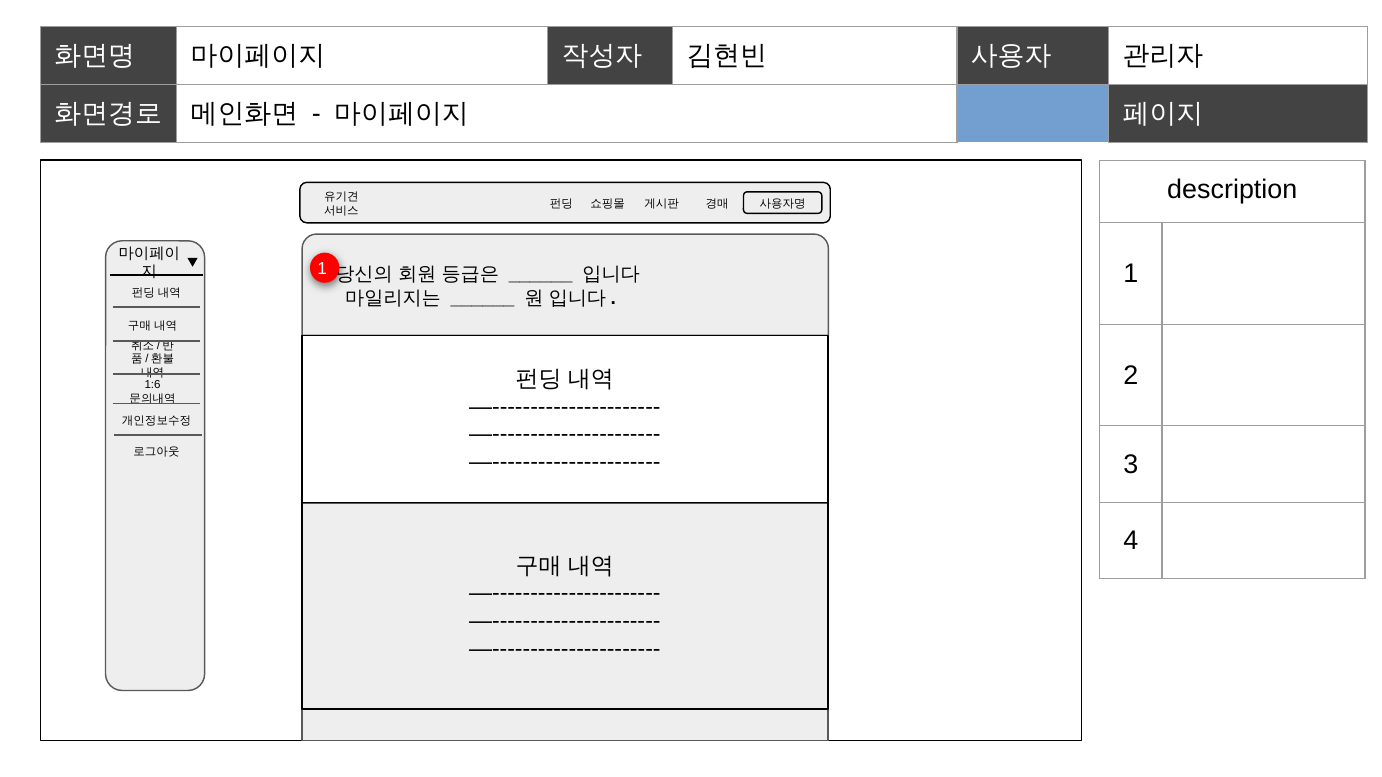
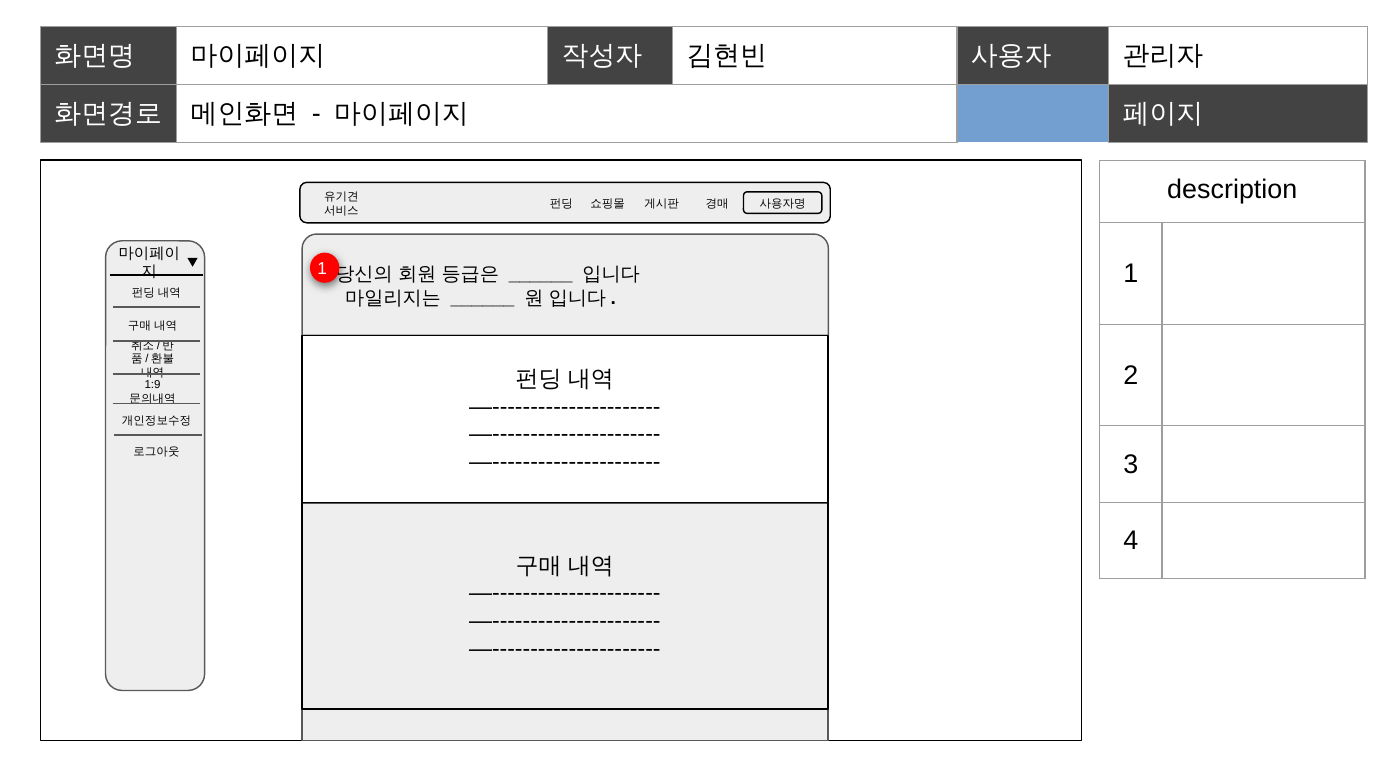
1:6: 1:6 -> 1:9 (153, 385)
